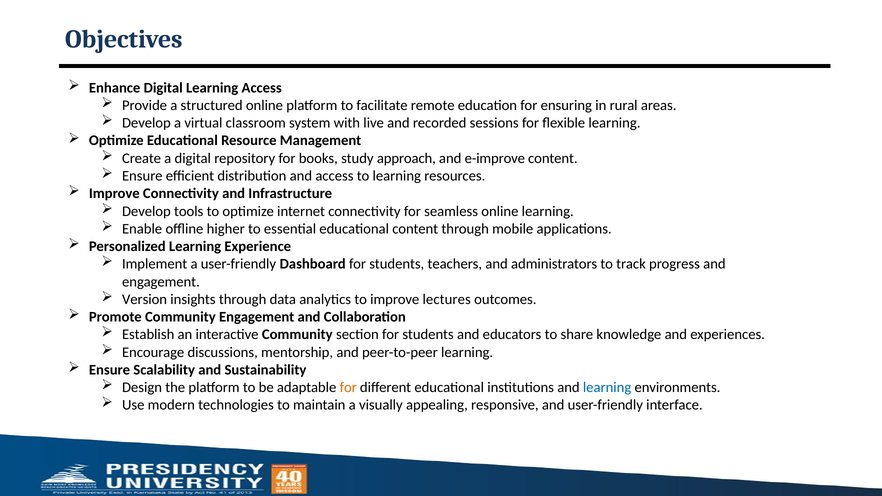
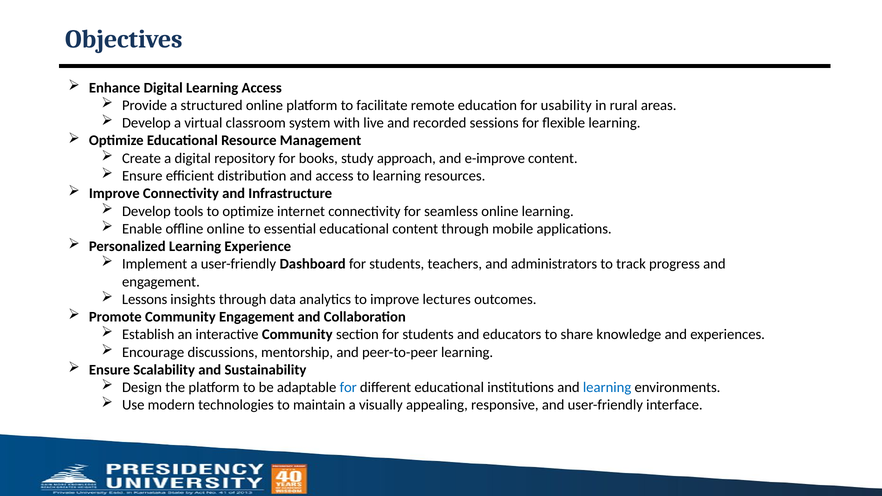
ensuring: ensuring -> usability (566, 105)
offline higher: higher -> online (226, 229)
Version: Version -> Lessons (145, 299)
for colour: orange -> blue (348, 388)
